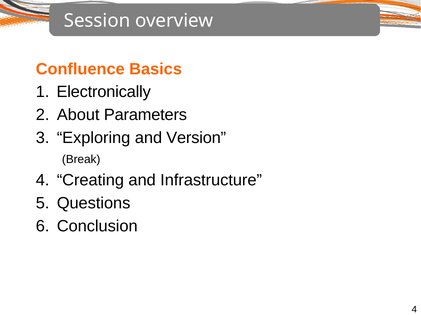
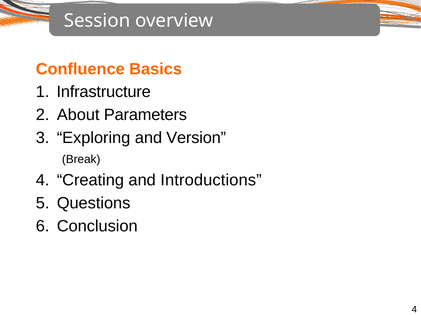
Electronically: Electronically -> Infrastructure (104, 92)
Infrastructure: Infrastructure -> Introductions (211, 181)
